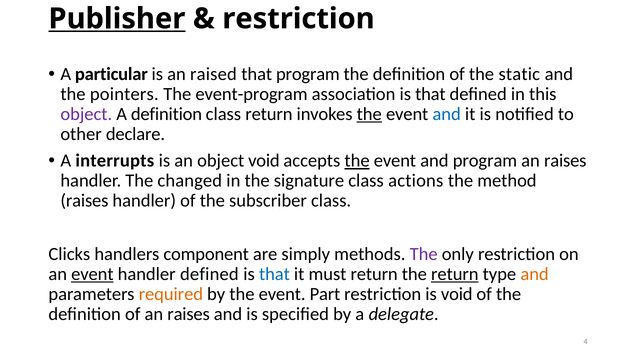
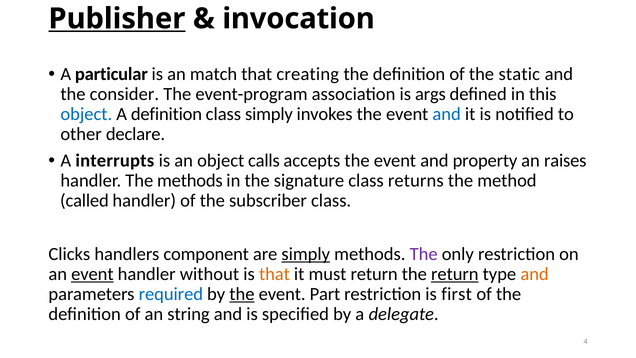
restriction: restriction -> invocation (299, 19)
raised: raised -> match (214, 74)
that program: program -> creating (308, 74)
pointers: pointers -> consider (124, 94)
association is that: that -> args (430, 94)
object colour: purple -> blue (86, 114)
class return: return -> simply (269, 114)
the underline: present -> none (369, 114)
object void: void -> calls (264, 161)
the underline: present -> none (357, 161)
and program: program -> property (485, 161)
The changed: changed -> methods (190, 181)
actions: actions -> returns (416, 181)
raises: raises -> called (84, 201)
simply underline: none -> present (306, 254)
handler defined: defined -> without (209, 274)
that colour: blue -> orange (274, 274)
required colour: orange -> blue (171, 294)
the underline: none -> present (242, 294)
is void: void -> first (457, 294)
of an raises: raises -> string (189, 314)
